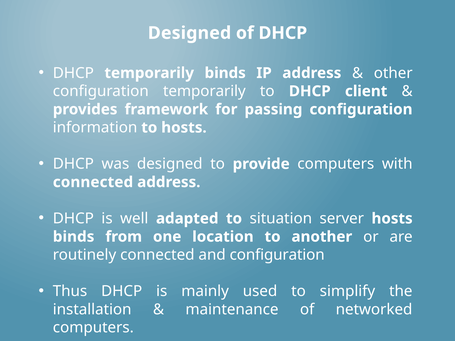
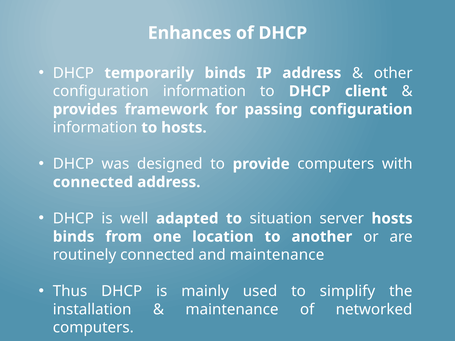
Designed: Designed -> Enhances (190, 33)
temporarily: temporarily -> information (204, 91)
and configuration: configuration -> maintenance (277, 255)
